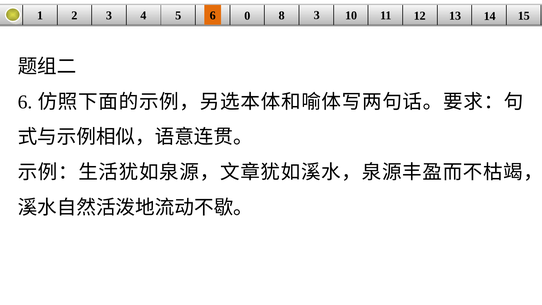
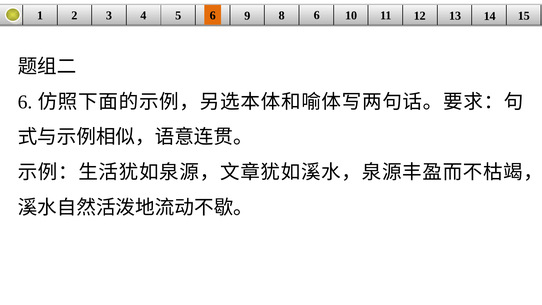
0: 0 -> 9 (247, 16)
8 3: 3 -> 6 (317, 15)
